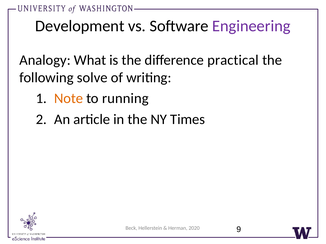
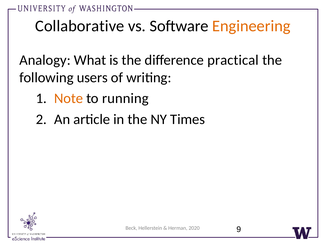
Development: Development -> Collaborative (80, 26)
Engineering colour: purple -> orange (251, 26)
solve: solve -> users (92, 78)
